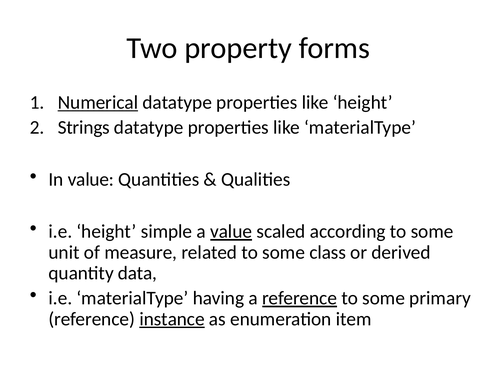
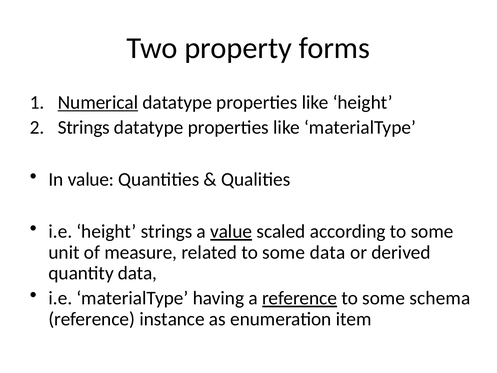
height simple: simple -> strings (167, 231)
some class: class -> data (328, 252)
primary: primary -> schema (440, 298)
instance underline: present -> none (172, 319)
